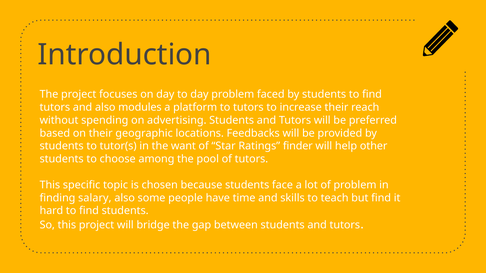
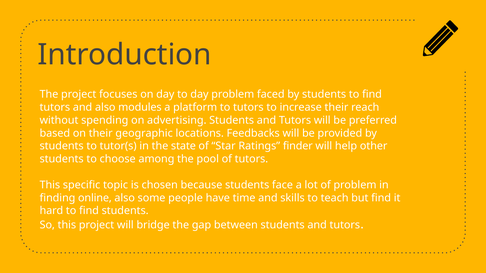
want: want -> state (183, 146)
salary: salary -> online (95, 198)
